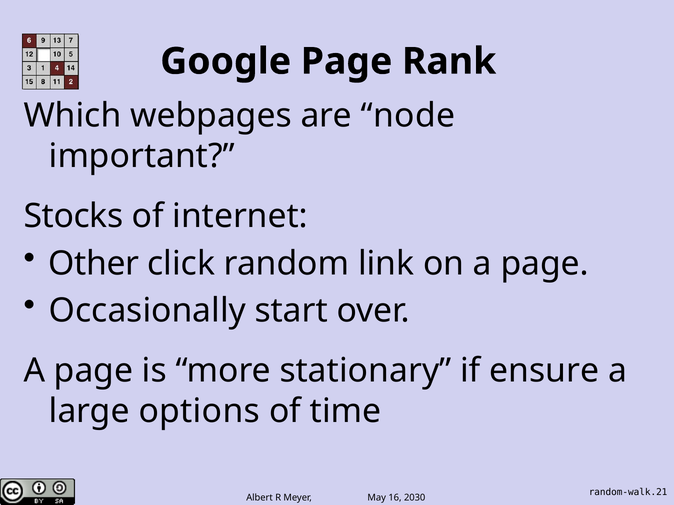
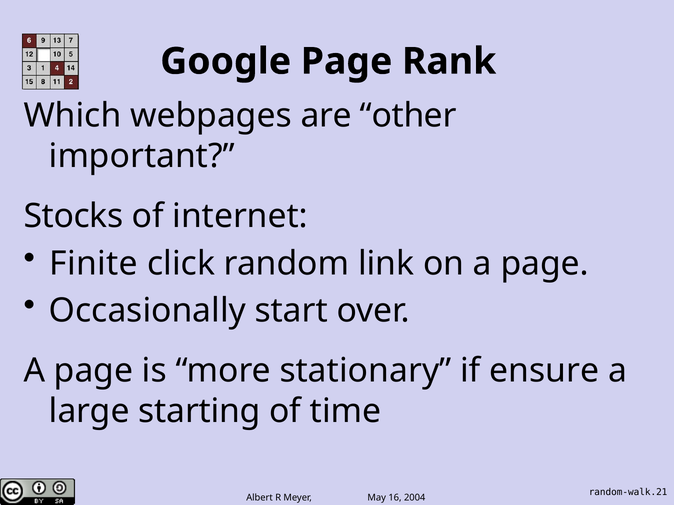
node: node -> other (408, 116)
Other: Other -> Finite (94, 264)
options: options -> starting (200, 412)
2030: 2030 -> 2004 (415, 498)
